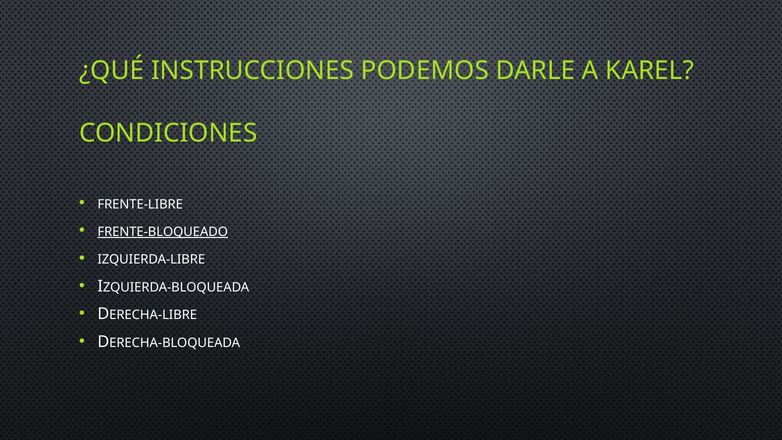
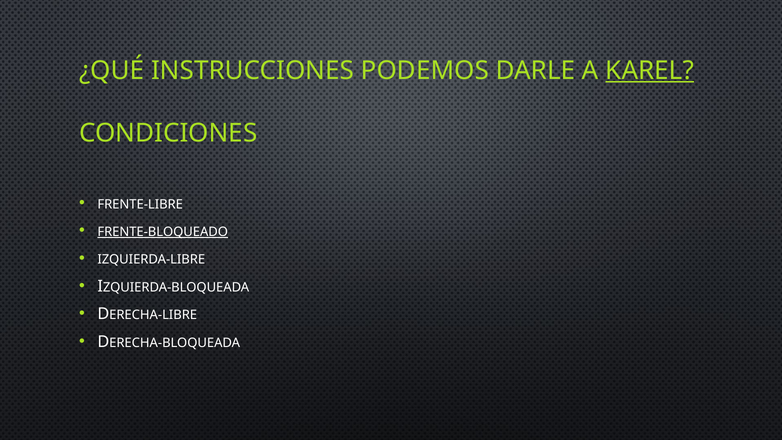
KAREL underline: none -> present (650, 71)
